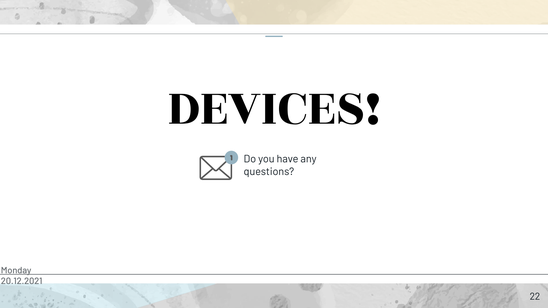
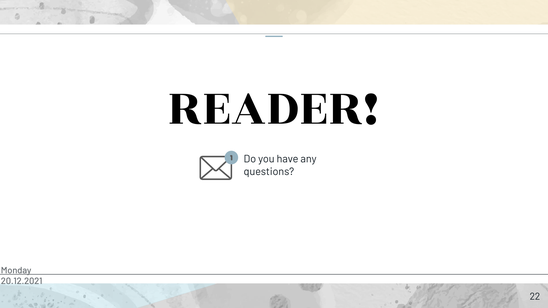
DEVICES: DEVICES -> READER (274, 106)
